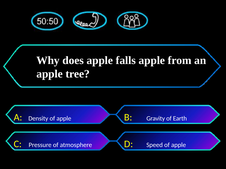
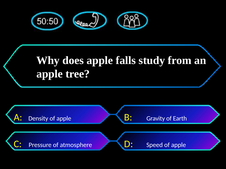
falls apple: apple -> study (152, 61)
